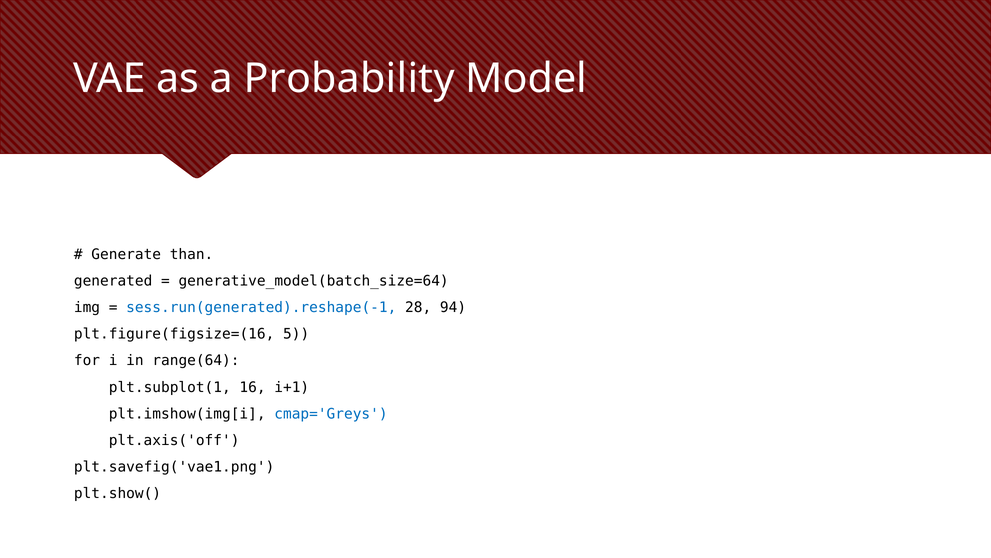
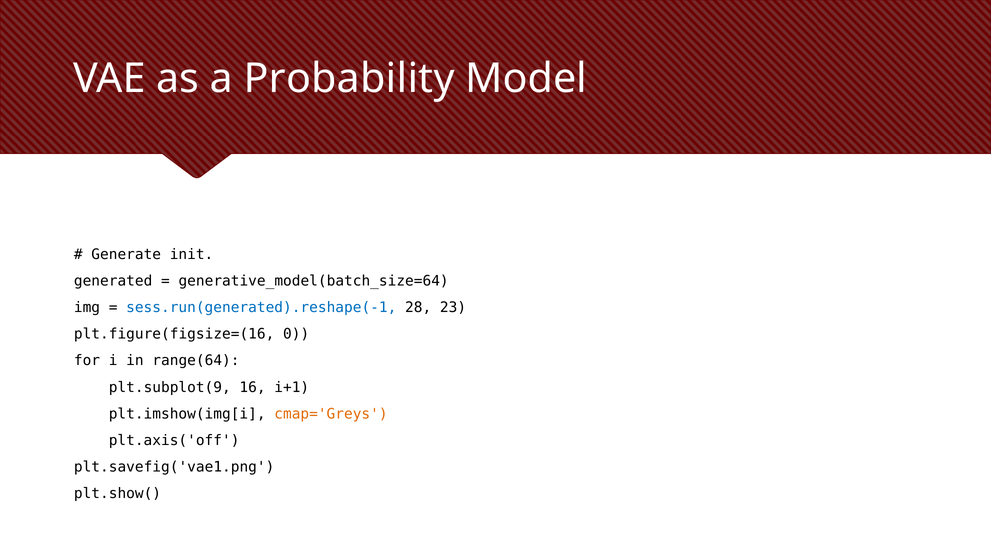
than: than -> init (192, 254)
94: 94 -> 23 (453, 307)
5: 5 -> 0 (296, 334)
plt.subplot(1: plt.subplot(1 -> plt.subplot(9 (170, 387)
cmap='Greys colour: blue -> orange (331, 413)
